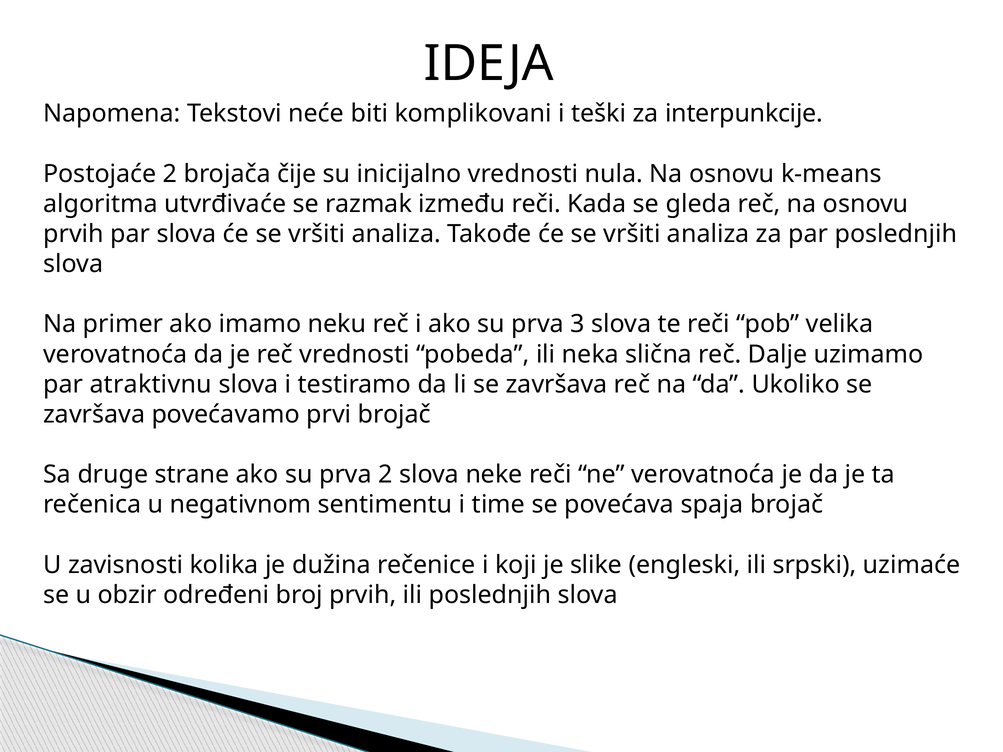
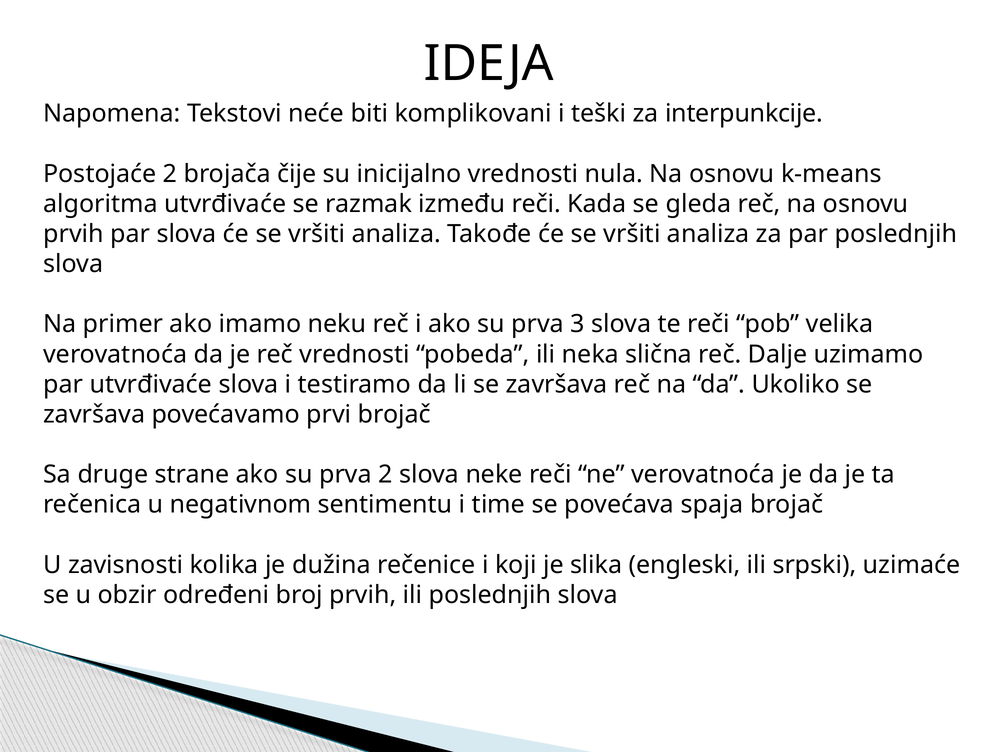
par atraktivnu: atraktivnu -> utvrđivaće (151, 384)
slike: slike -> slika (596, 565)
